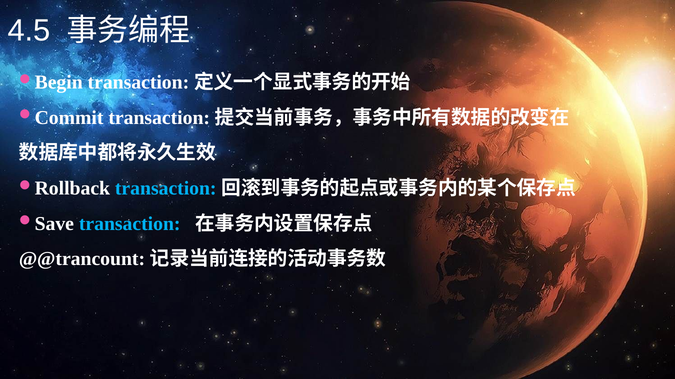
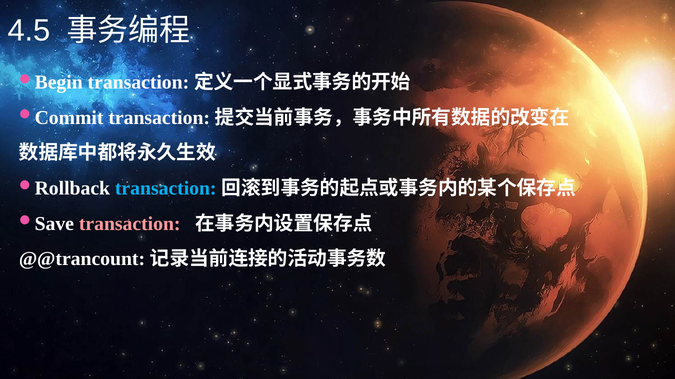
transaction colour: light blue -> pink (130, 224)
